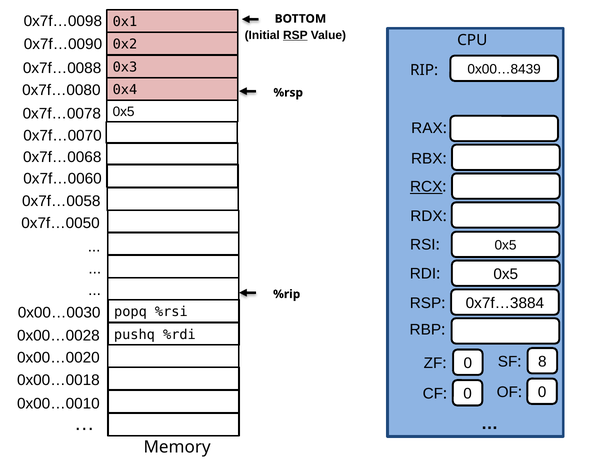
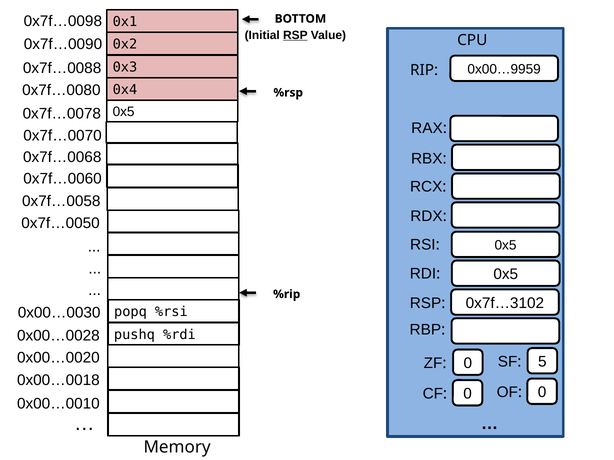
0x00…8439: 0x00…8439 -> 0x00…9959 (504, 69)
RCX underline: present -> none (426, 187)
0x7f…3884: 0x7f…3884 -> 0x7f…3102 (505, 303)
8: 8 -> 5 (542, 362)
